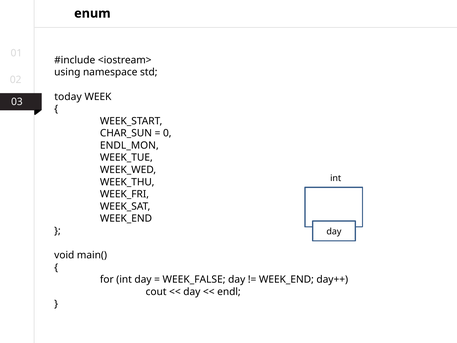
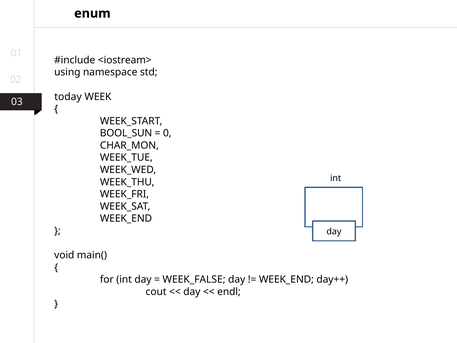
CHAR_SUN: CHAR_SUN -> BOOL_SUN (126, 133)
ENDL_MON: ENDL_MON -> CHAR_MON (129, 145)
